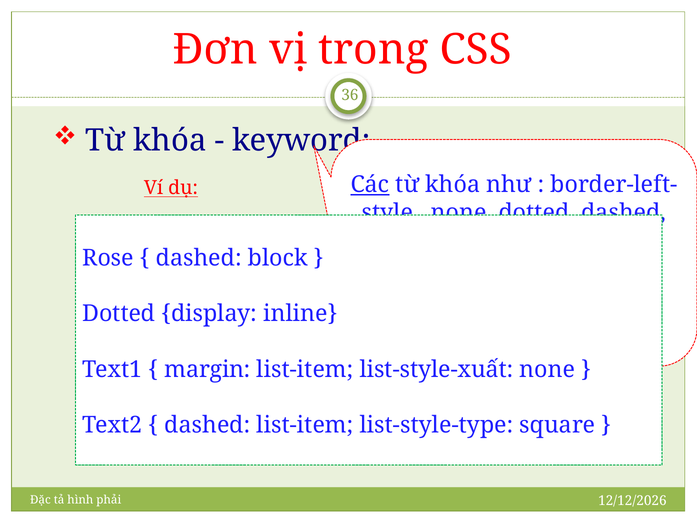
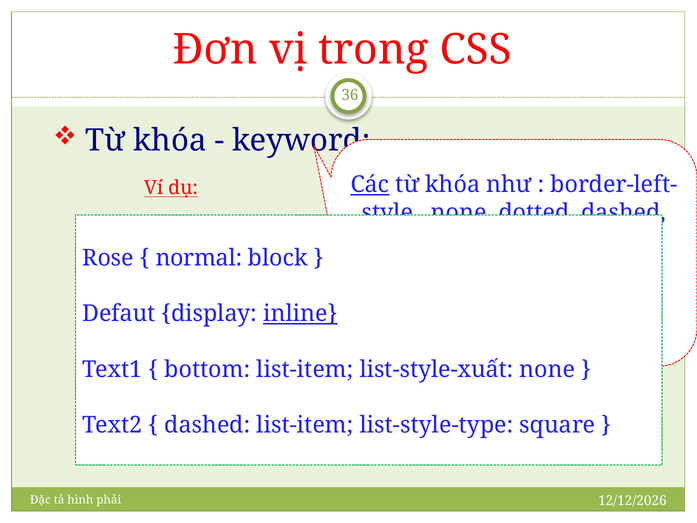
dashed: dashed -> normal (199, 258)
Dotted: Dotted -> Defaut (119, 314)
inline underline: none -> present (300, 314)
margin: margin -> bottom (207, 369)
